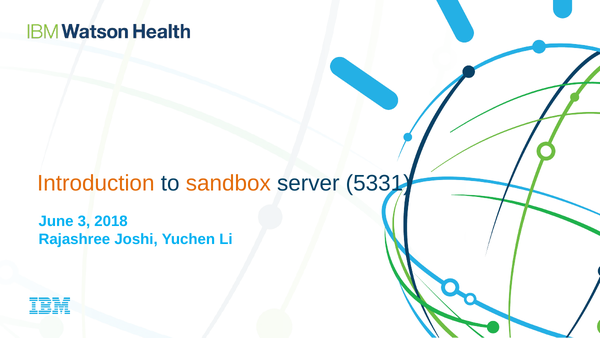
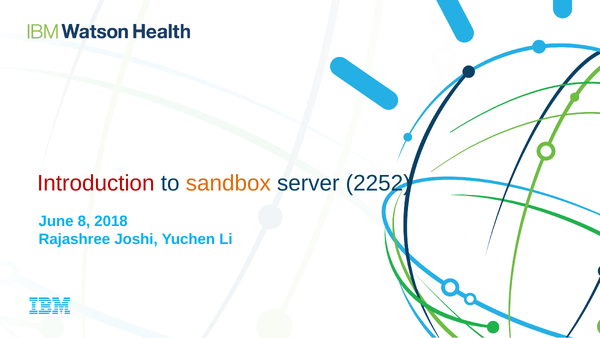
Introduction colour: orange -> red (96, 183)
5331: 5331 -> 2252 (378, 183)
3: 3 -> 8 (84, 221)
